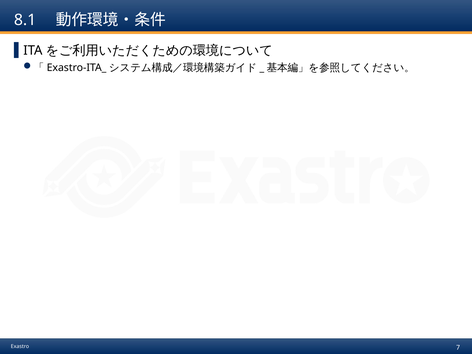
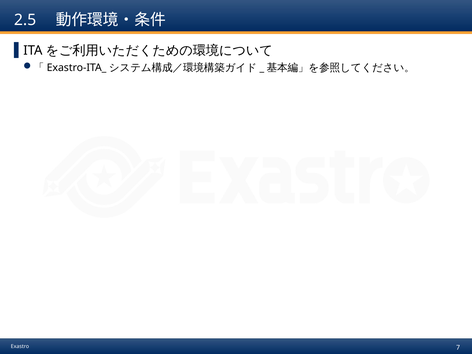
8.1: 8.1 -> 2.5 (25, 20)
